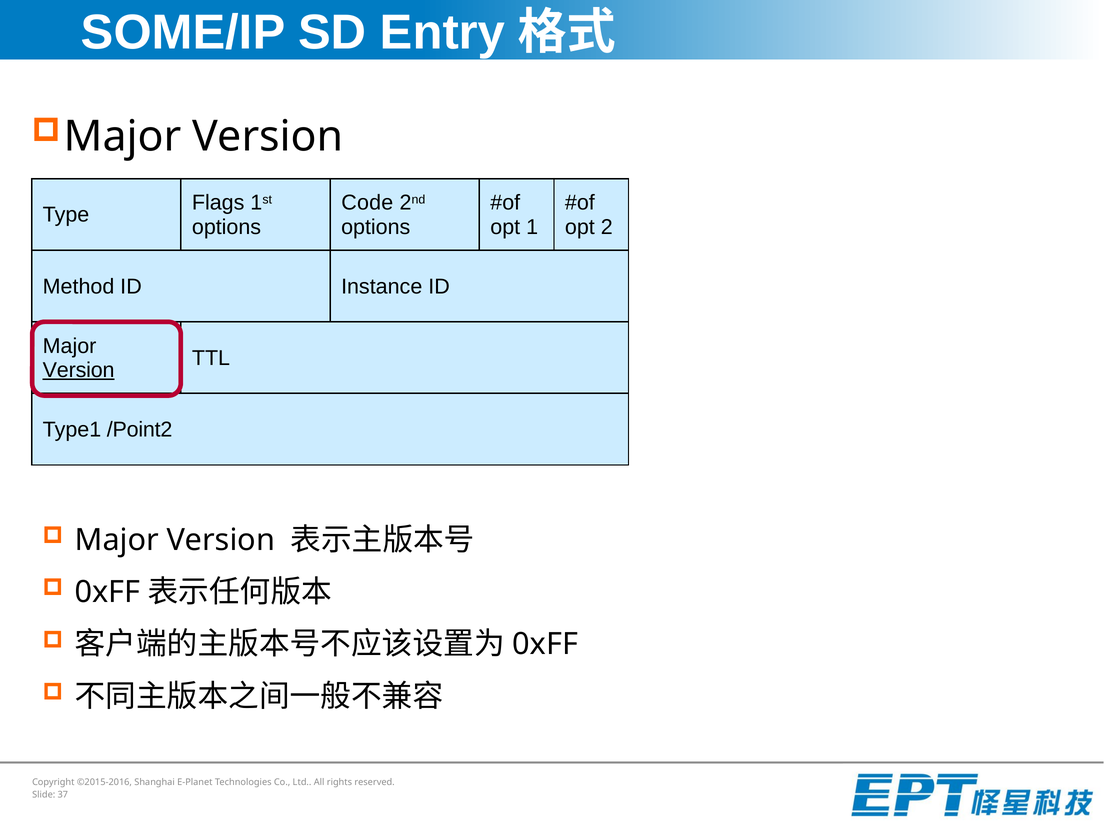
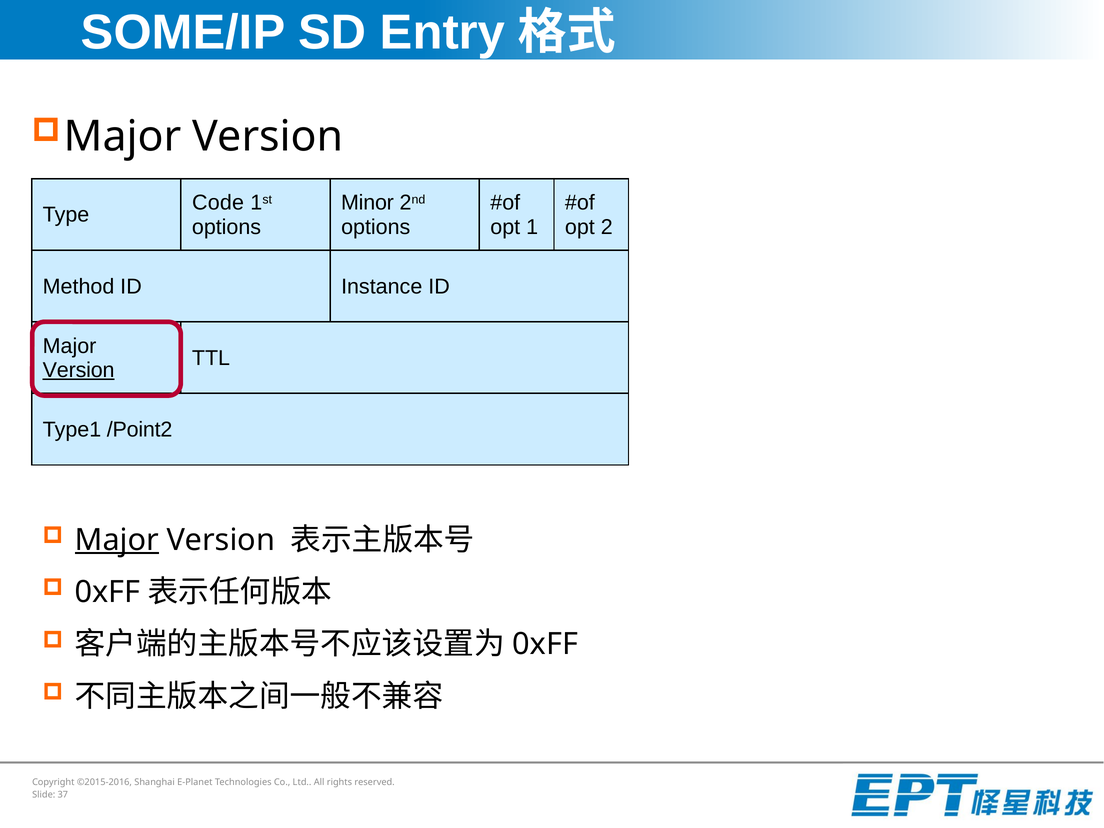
Flags: Flags -> Code (218, 203)
Code: Code -> Minor (367, 203)
Major underline: none -> present (117, 540)
